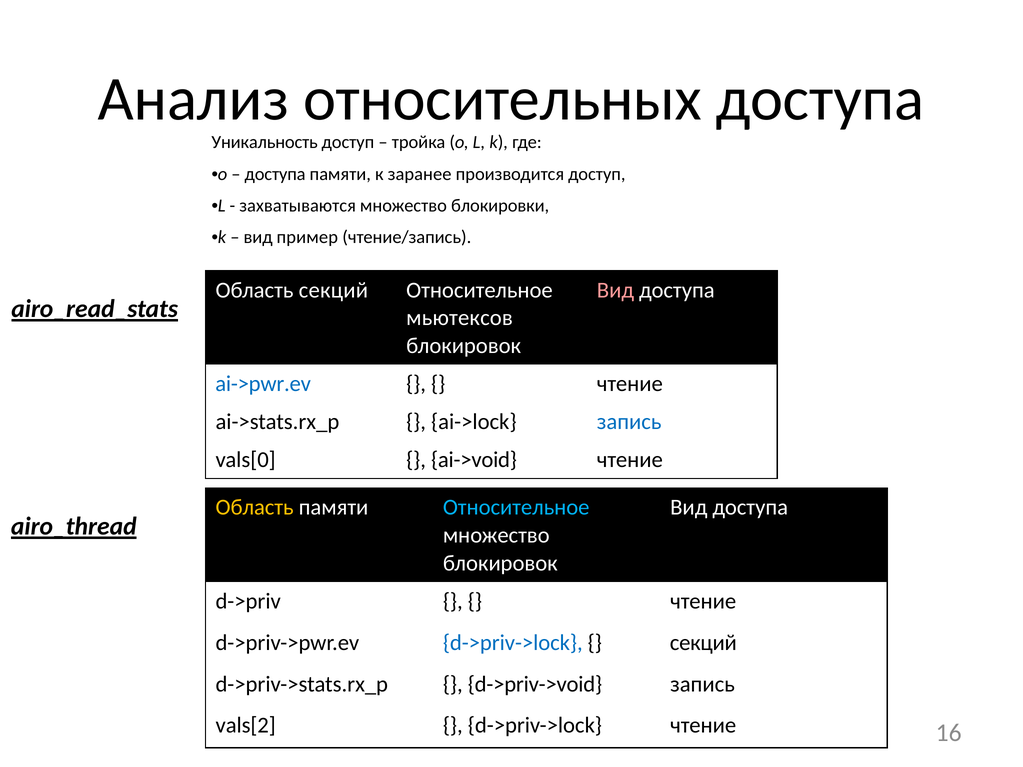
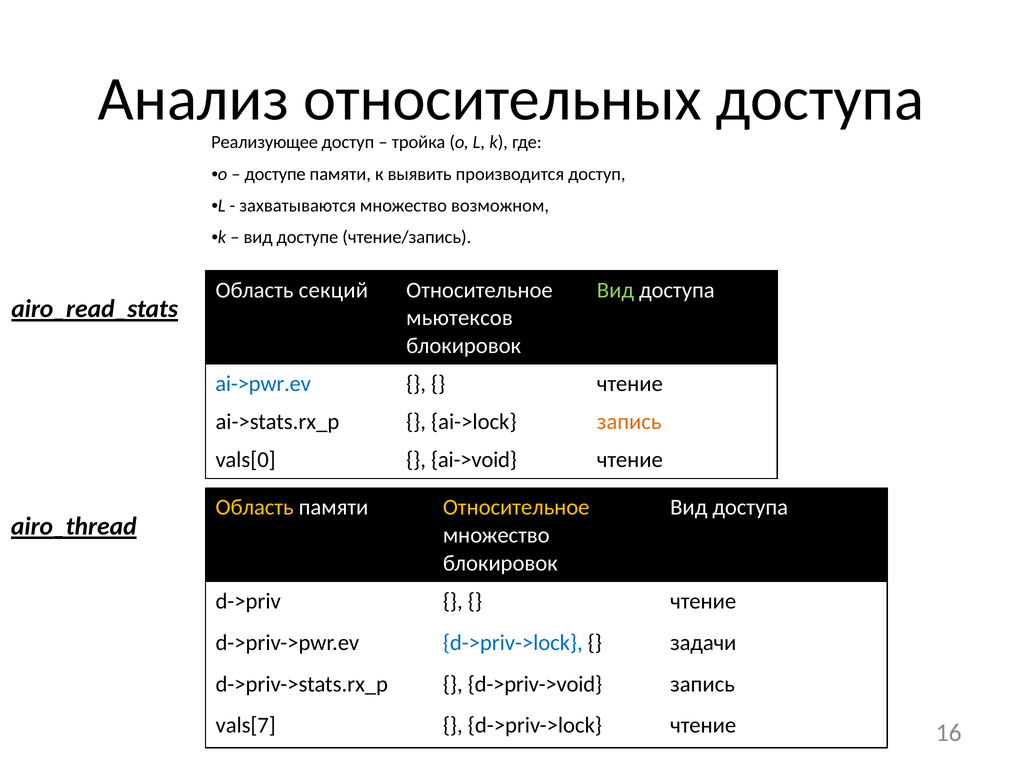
Уникальность: Уникальность -> Реализующее (265, 142)
доступа: доступа -> доступе (275, 174)
заранее: заранее -> выявить (420, 174)
блокировки: блокировки -> возможном (500, 206)
вид пример: пример -> доступе (307, 237)
Вид colour: pink -> light green (615, 290)
запись colour: blue -> orange (629, 422)
Относительное colour: light blue -> yellow (516, 508)
секций: секций -> задачи (703, 643)
vals[2: vals[2 -> vals[7 (246, 726)
